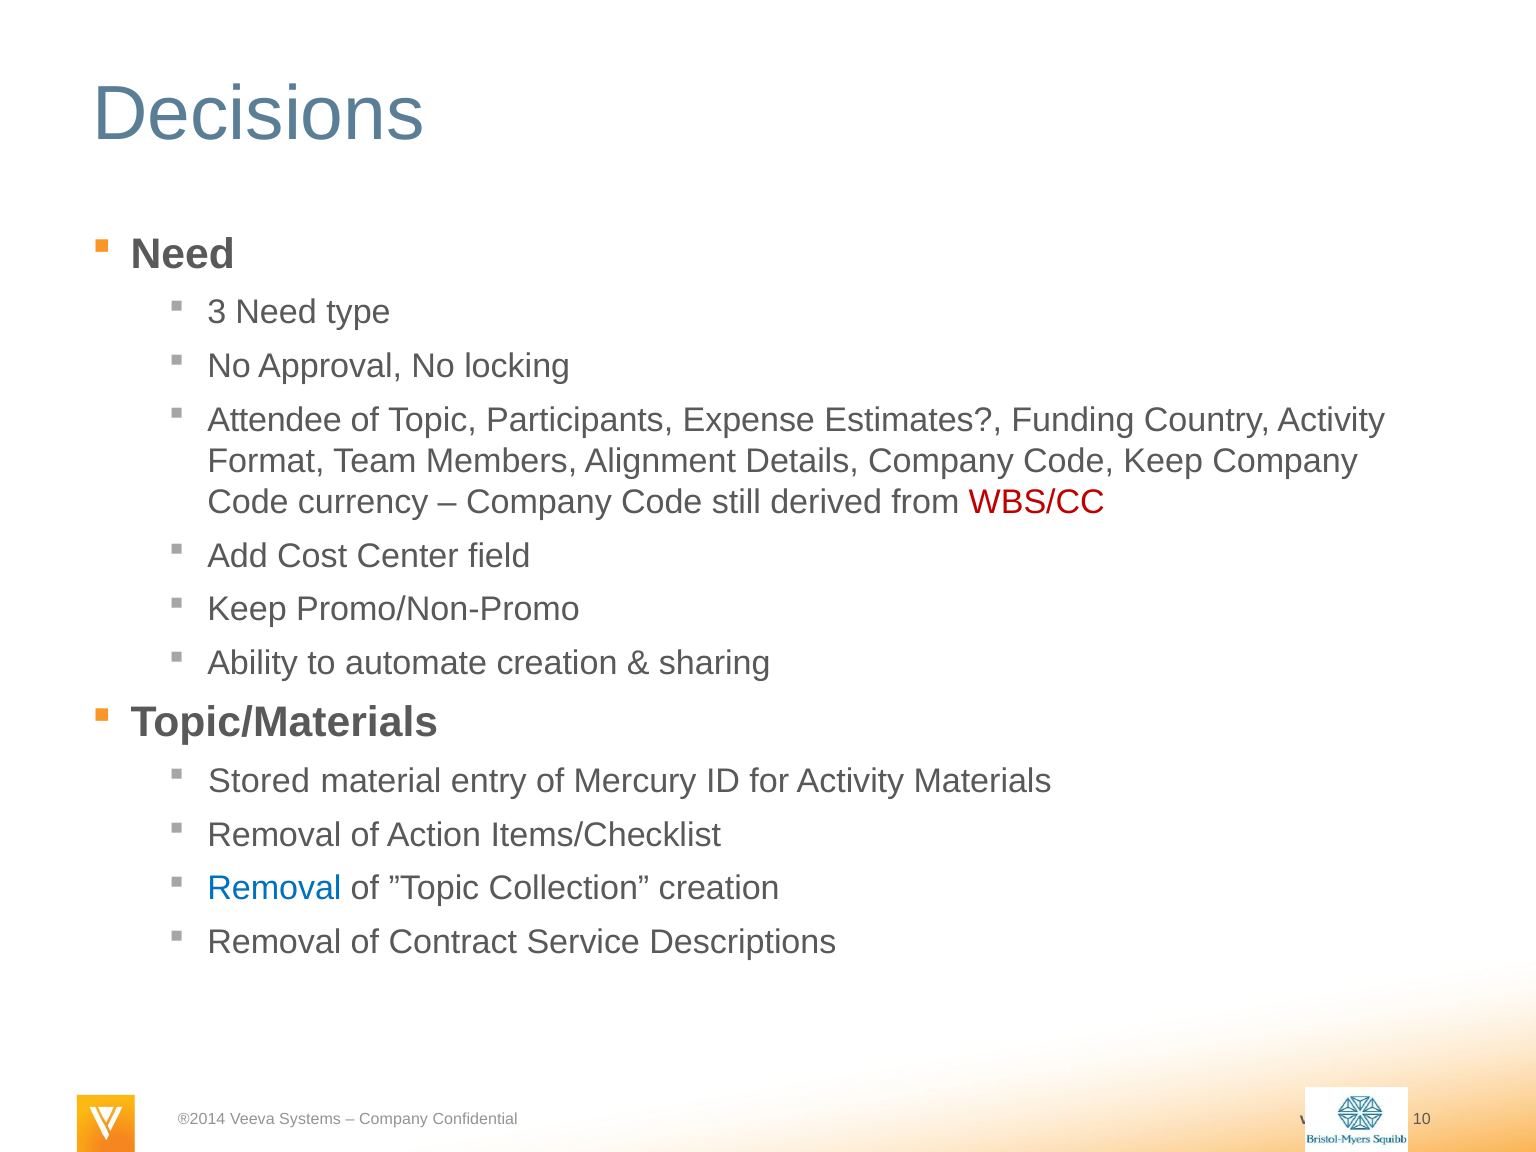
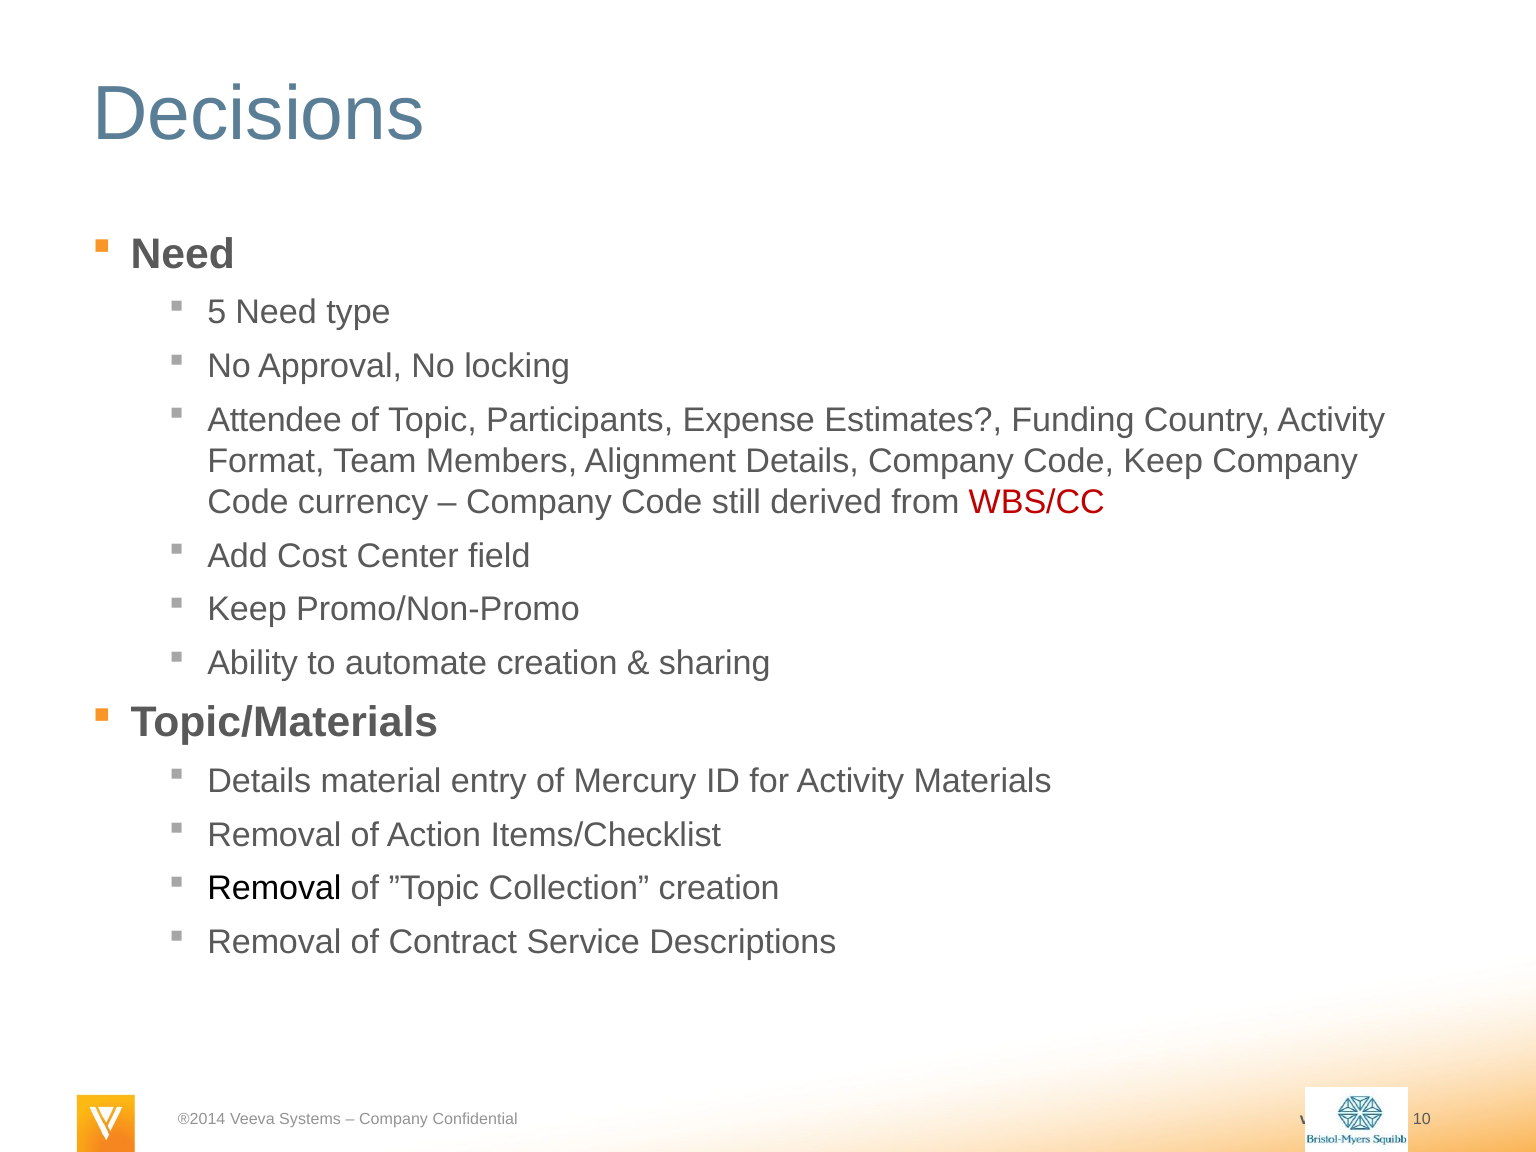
3: 3 -> 5 (217, 313)
Stored: Stored -> Details (259, 781)
Removal colour: blue -> black (274, 889)
